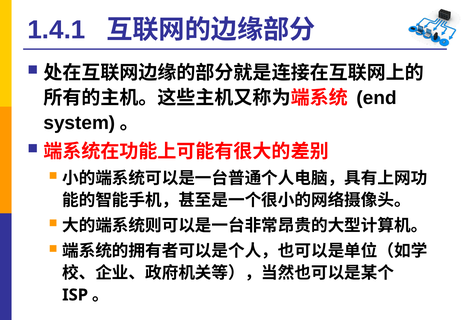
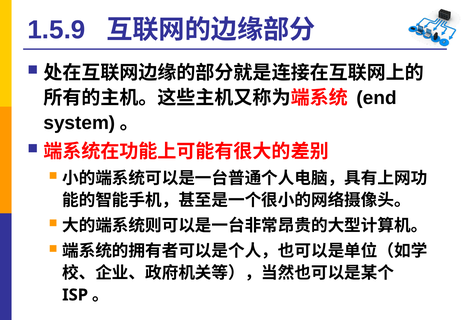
1.4.1: 1.4.1 -> 1.5.9 (56, 30)
